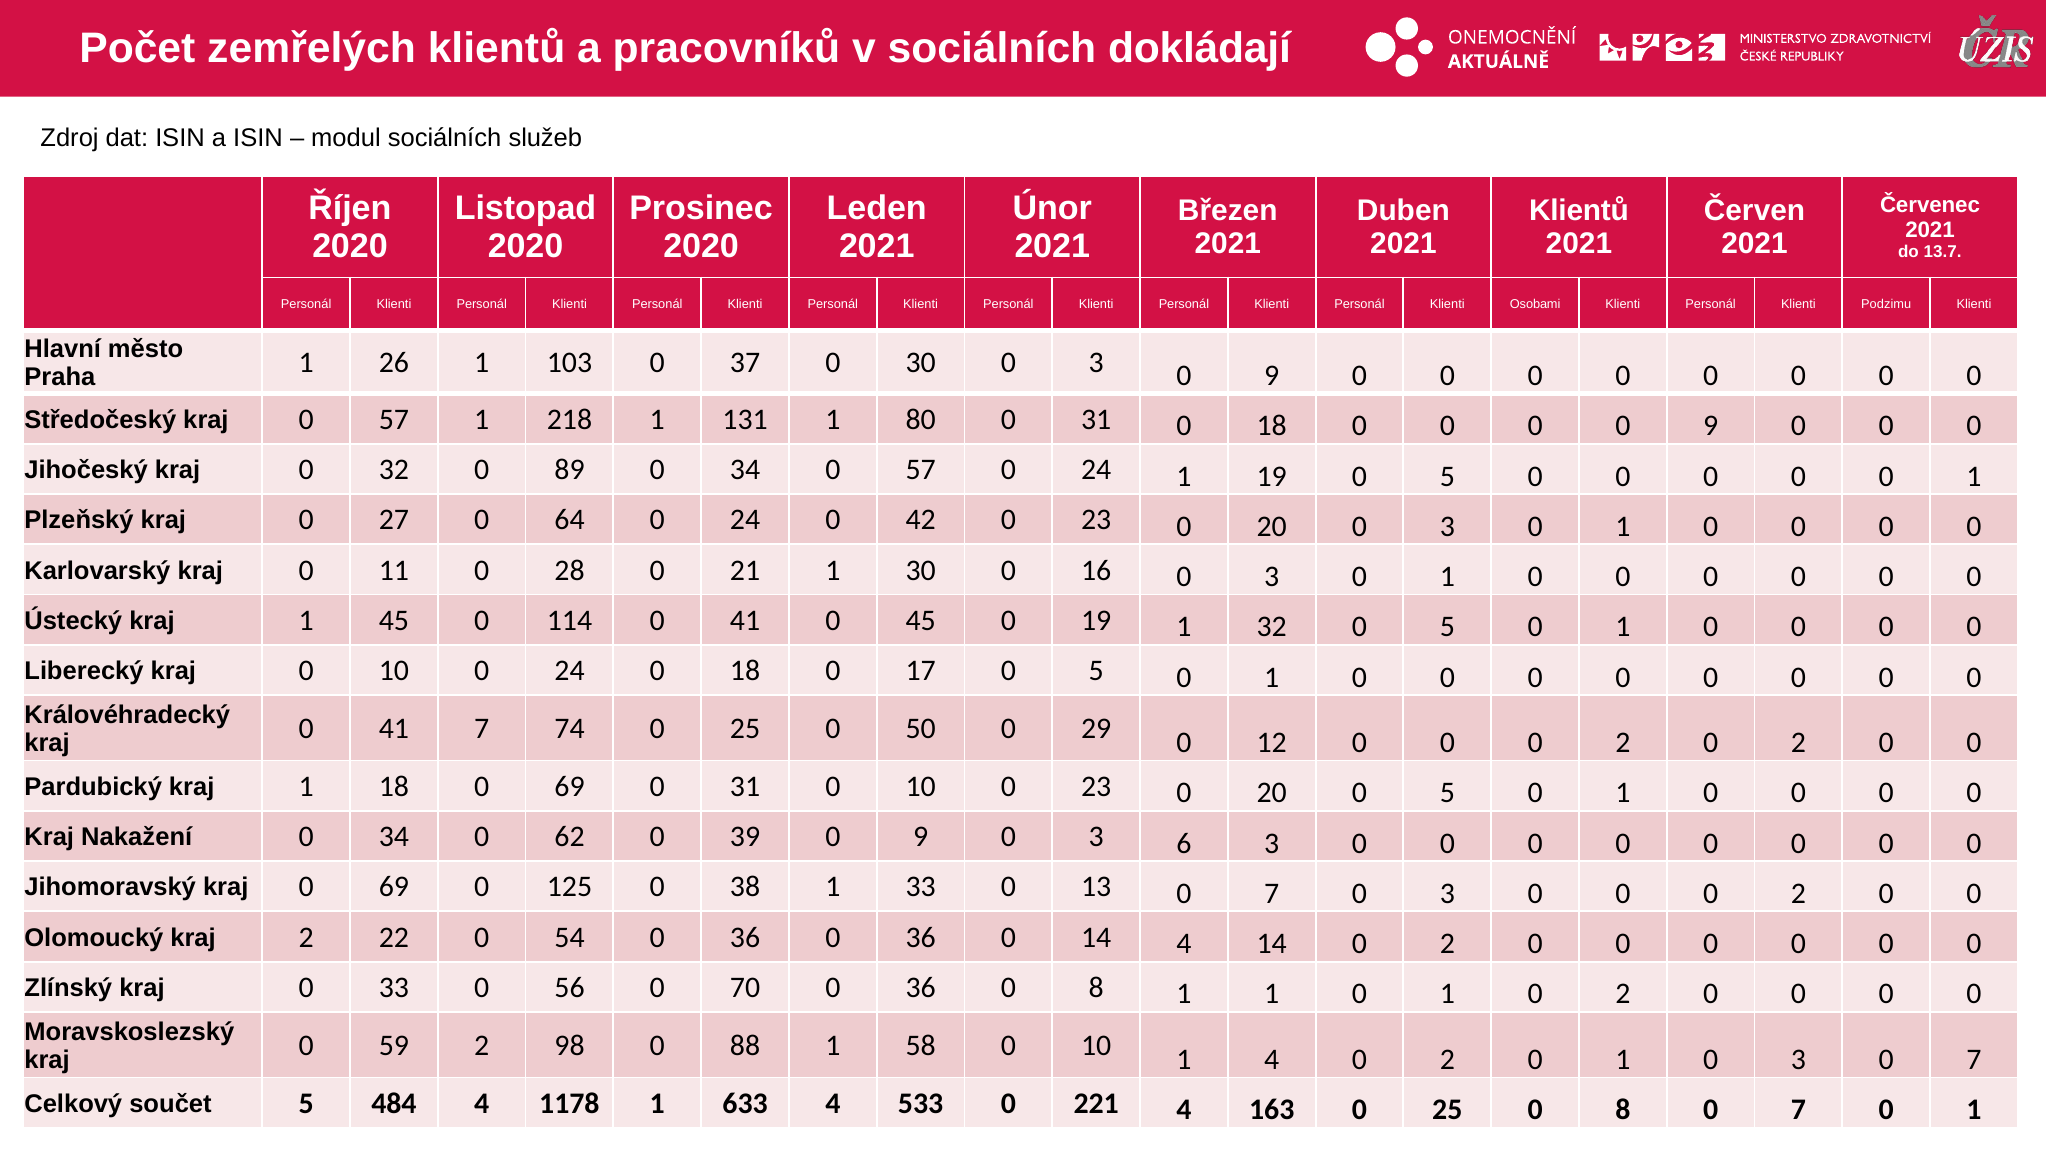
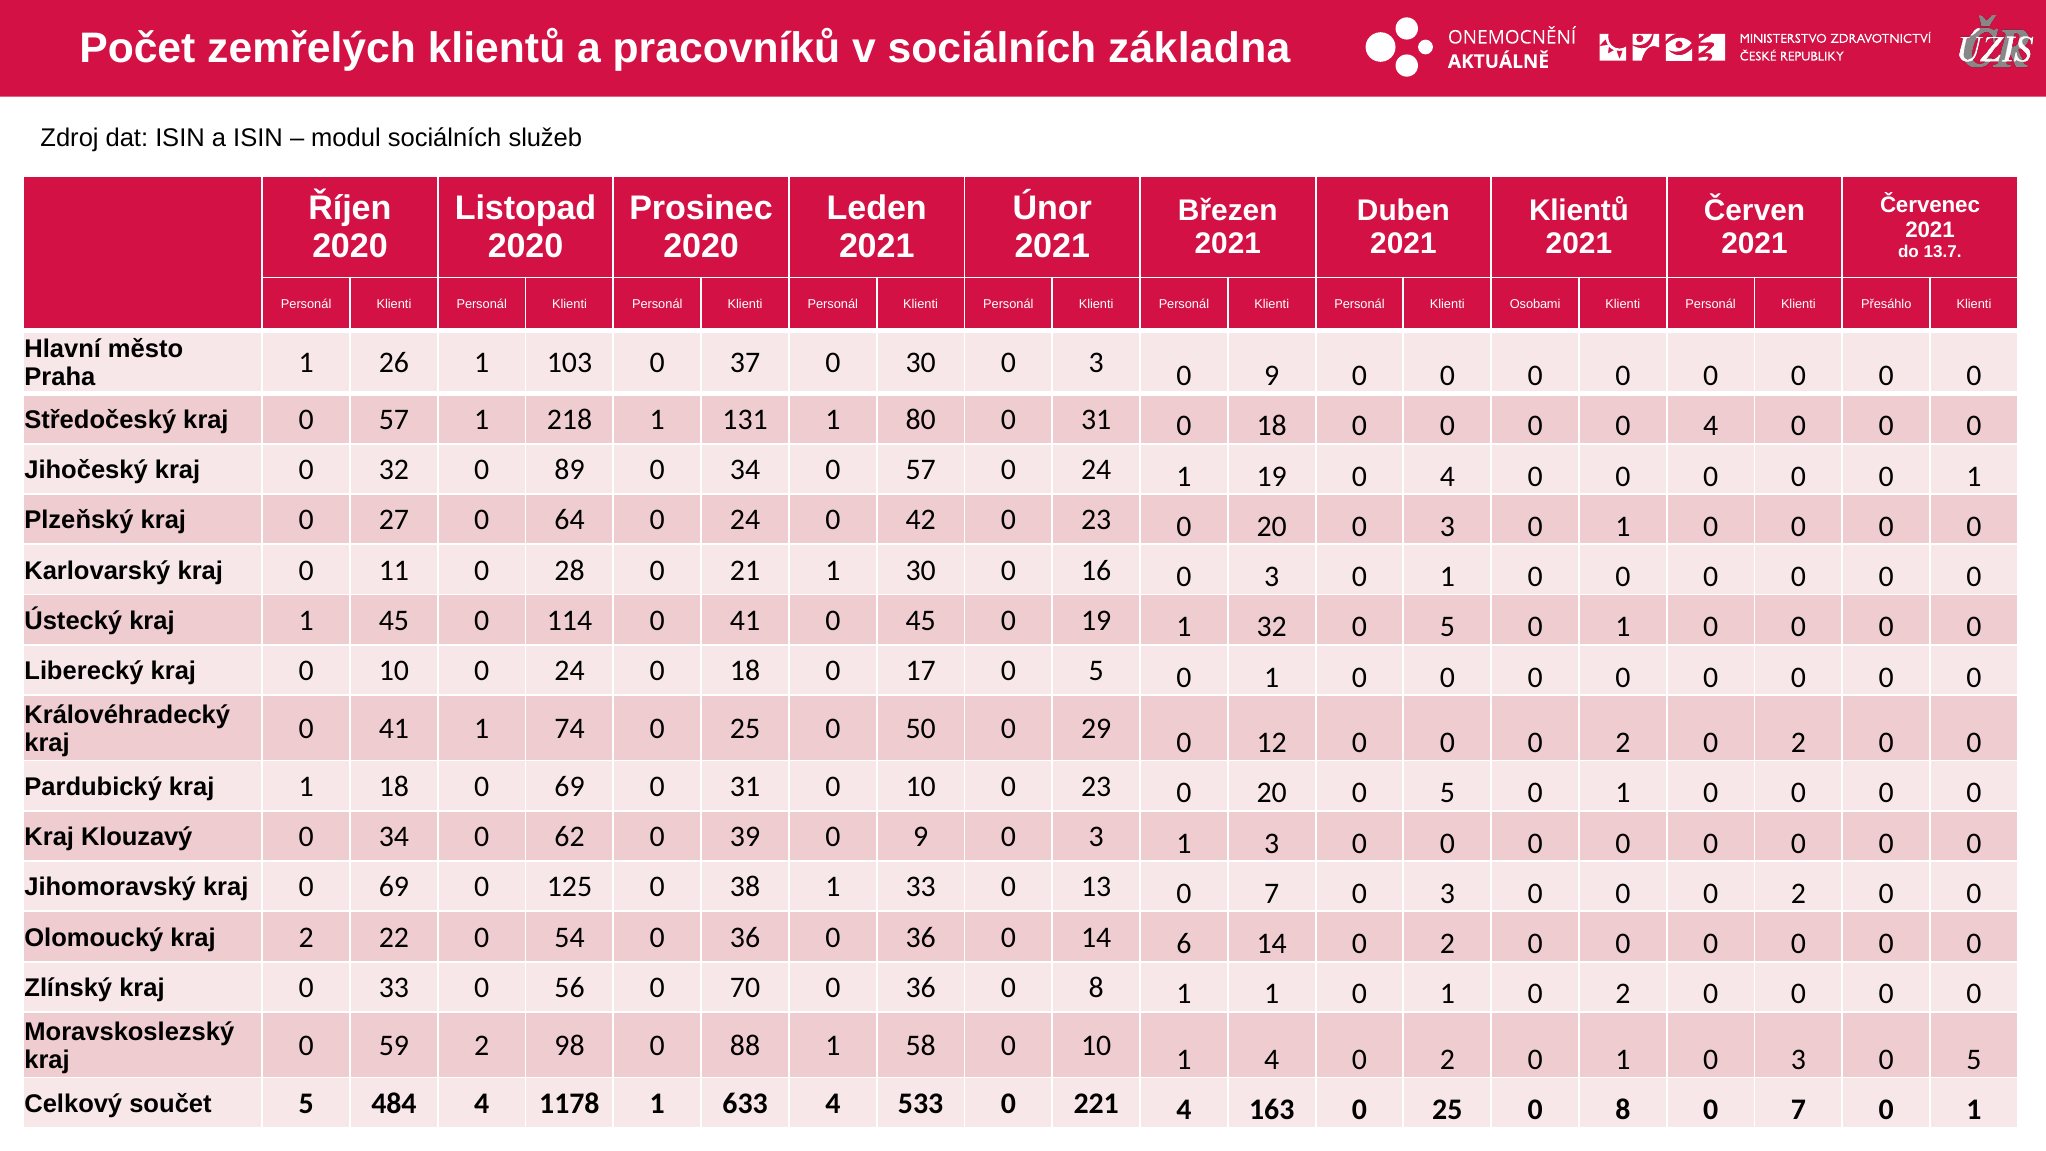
dokládají: dokládají -> základna (1199, 48)
Podzimu: Podzimu -> Přesáhlo (1886, 304)
0 0 9: 9 -> 4 (1711, 426)
19 0 5: 5 -> 4 (1447, 476)
41 7: 7 -> 1 (482, 729)
Nakažení: Nakažení -> Klouzavý (137, 837)
3 6: 6 -> 1 (1184, 843)
14 4: 4 -> 6 (1184, 944)
3 0 7: 7 -> 5 (1974, 1060)
